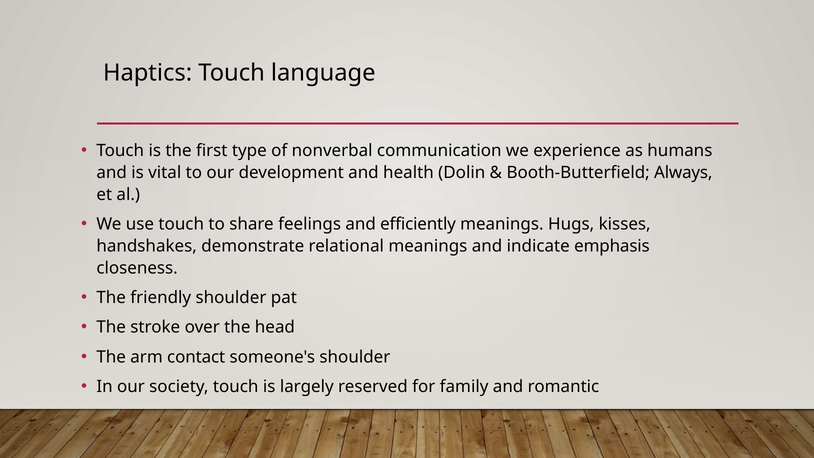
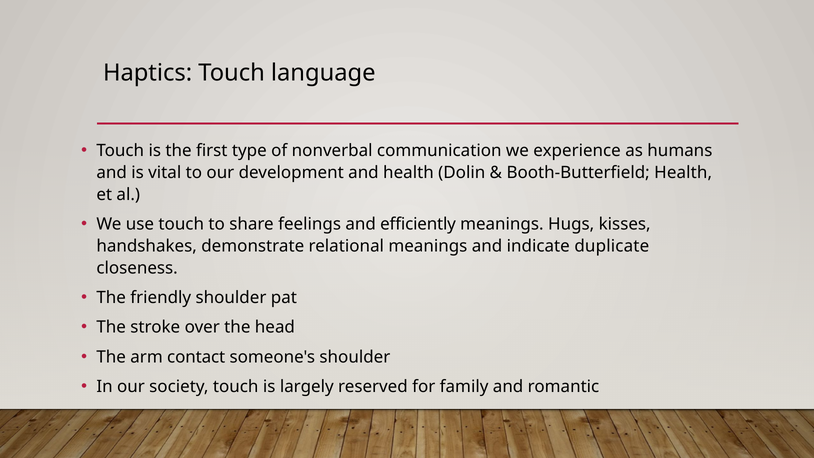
Booth-Butterfield Always: Always -> Health (683, 173)
emphasis: emphasis -> duplicate (612, 246)
